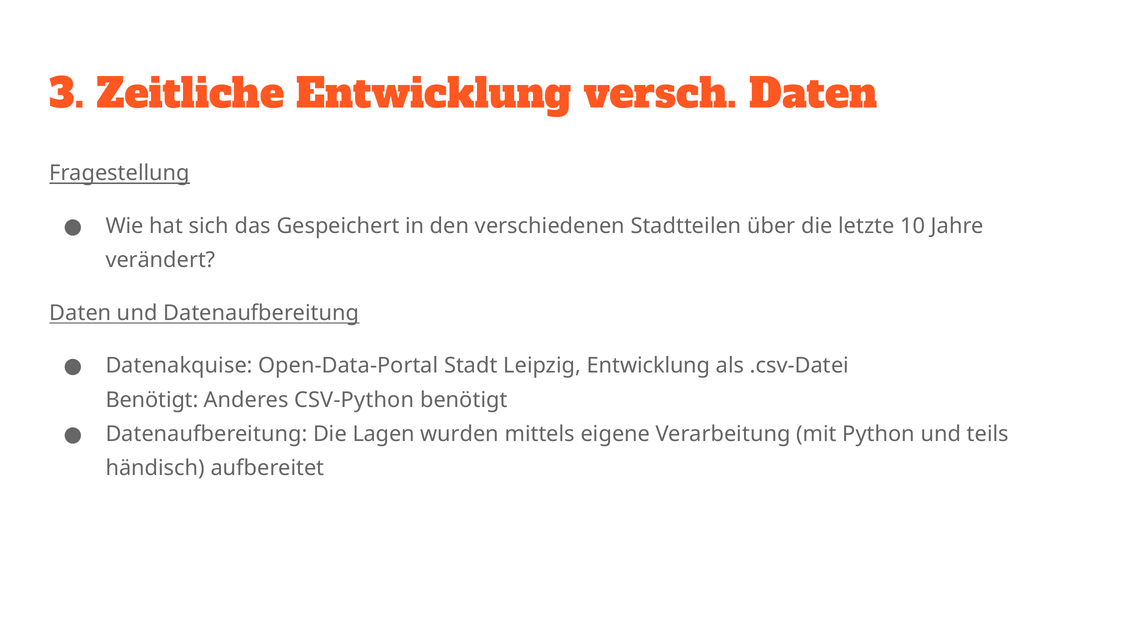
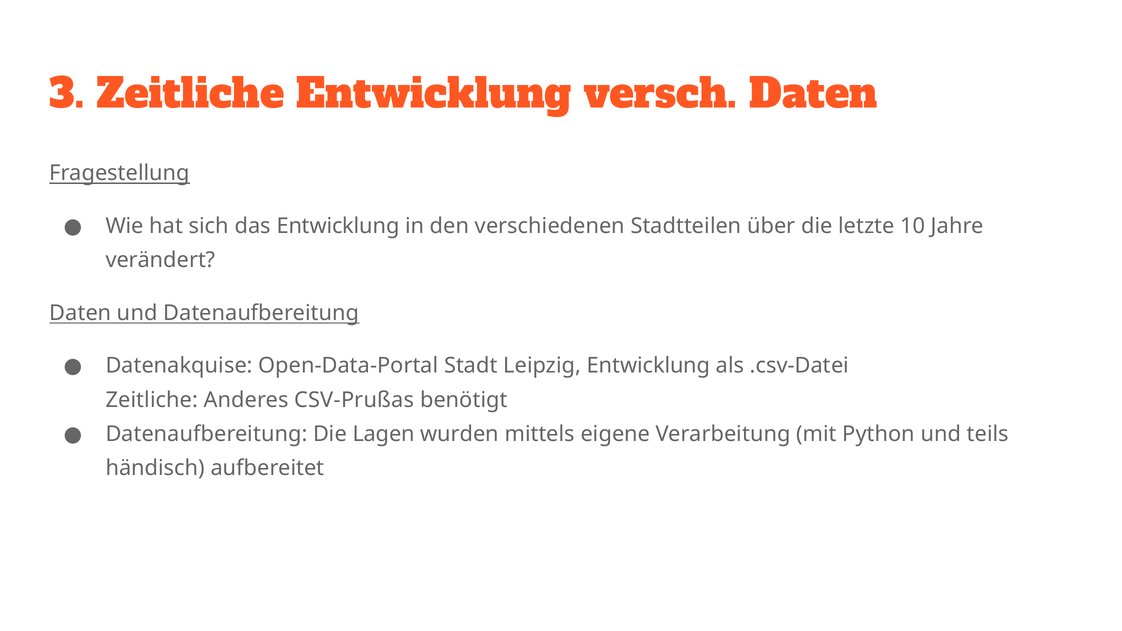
das Gespeichert: Gespeichert -> Entwicklung (338, 226)
Benötigt: Benötigt -> Zeitliche (152, 400)
CSV-Python: CSV-Python -> CSV-Prußas (354, 400)
